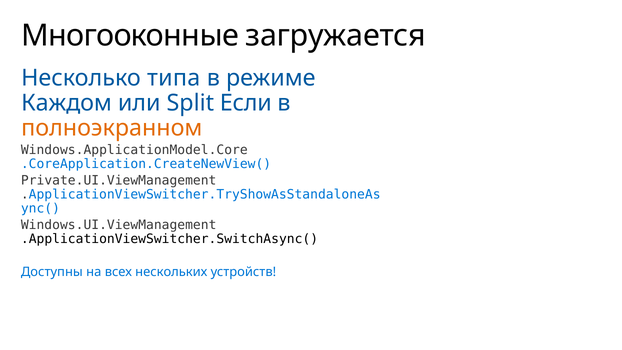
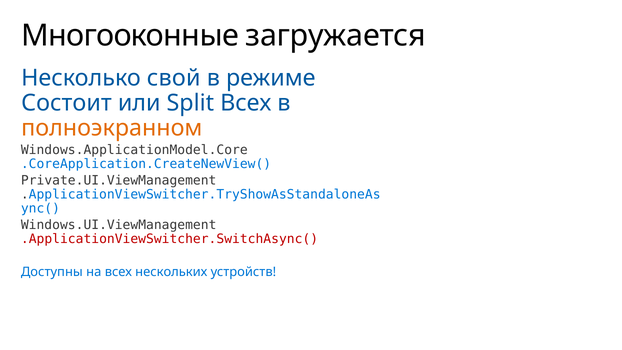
типа: типа -> свой (174, 78)
Каждом: Каждом -> Состоит (66, 103)
Split Если: Если -> Всех (246, 103)
.ApplicationViewSwitcher.SwitchAsync( colour: black -> red (170, 239)
